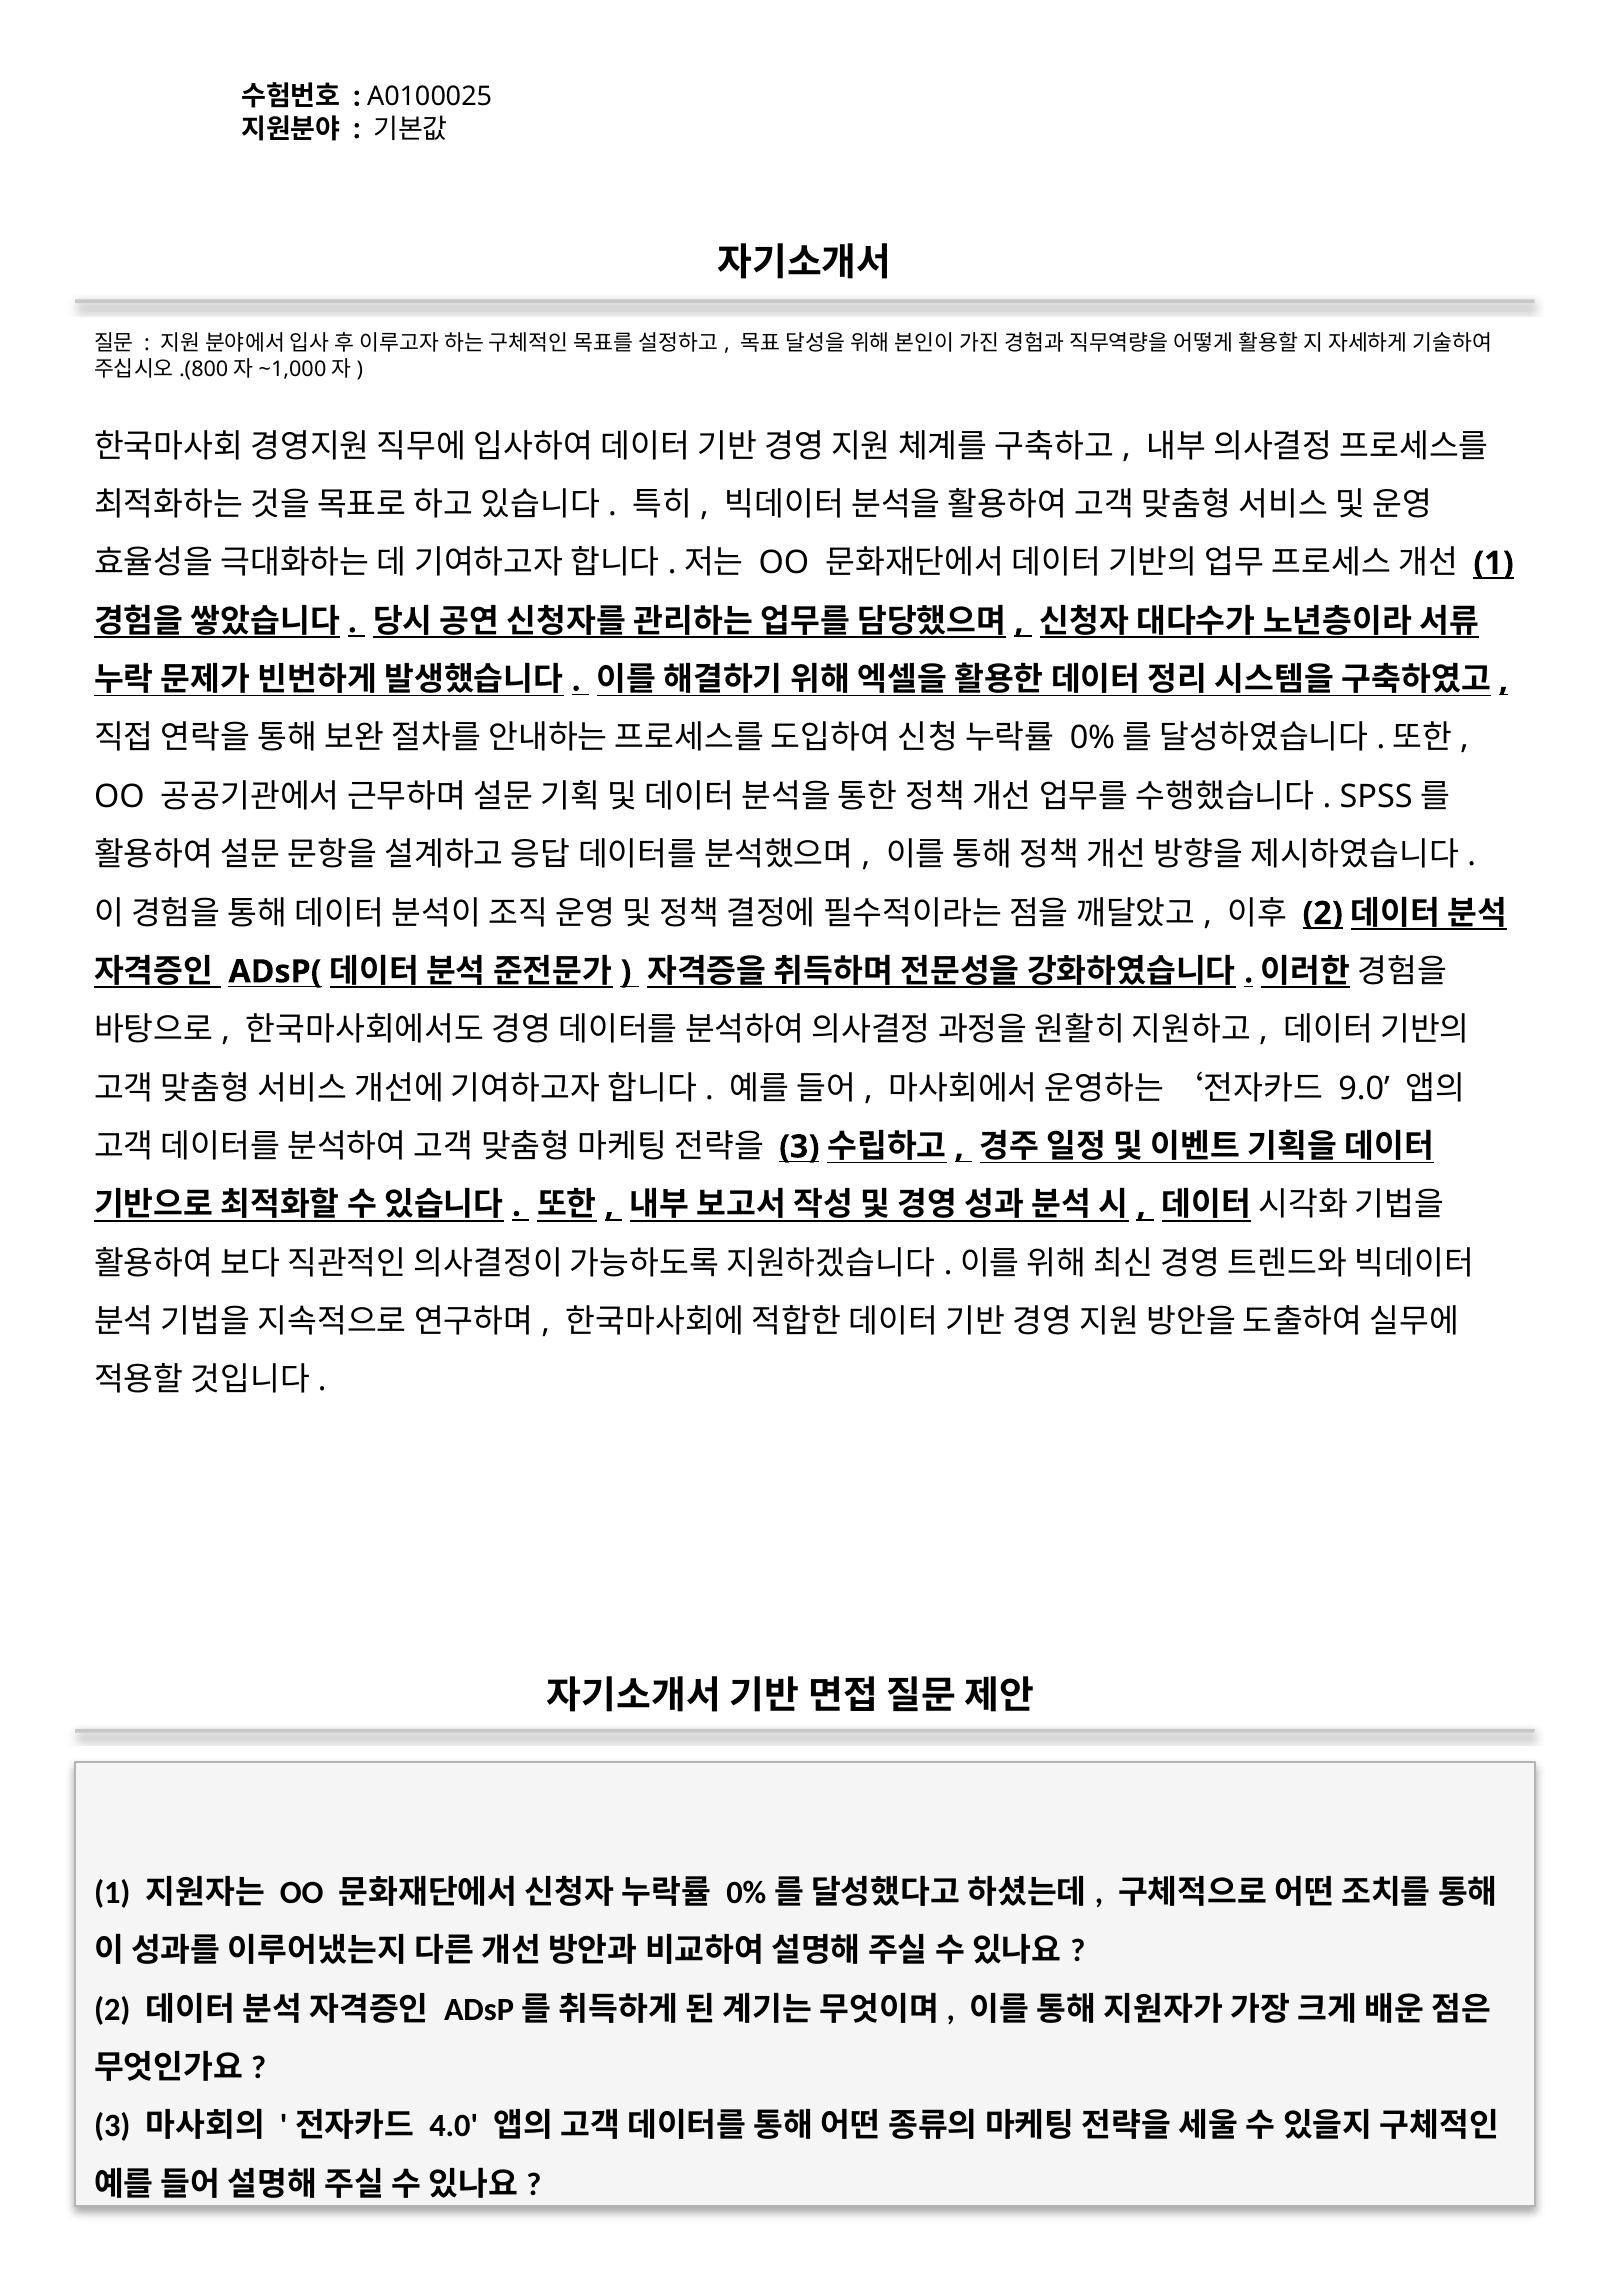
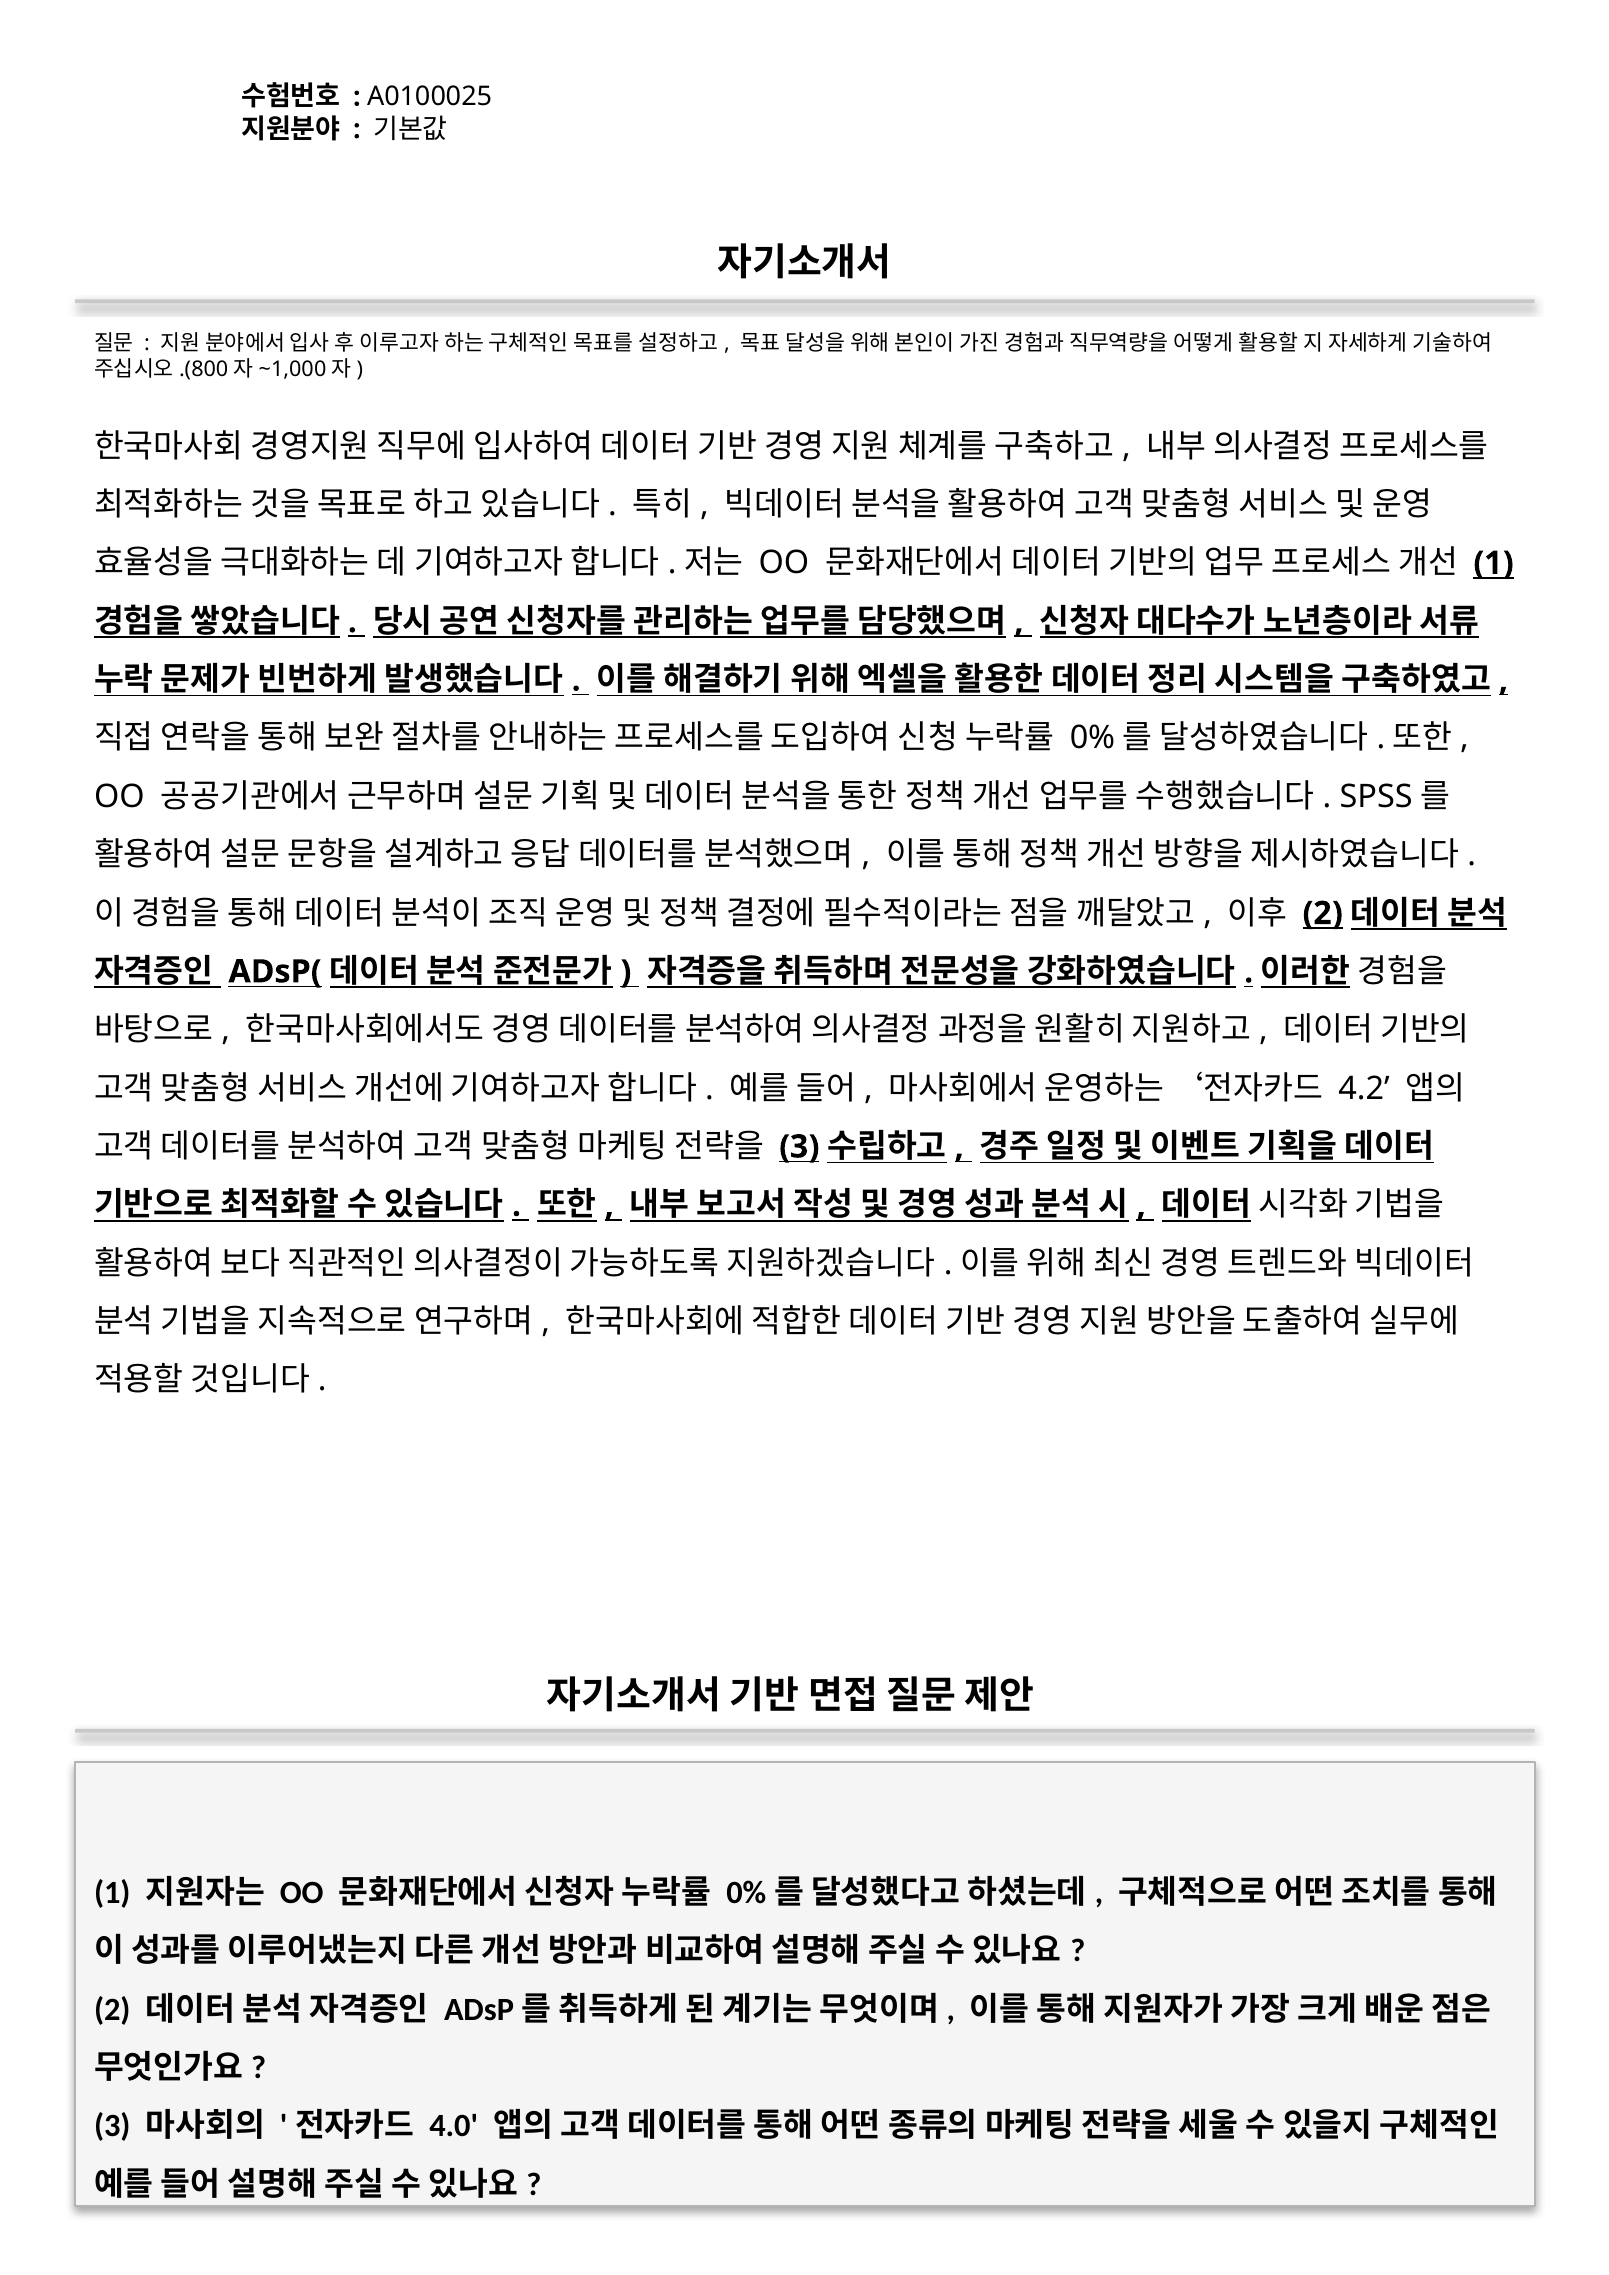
9.0: 9.0 -> 4.2 (1364, 1089)
